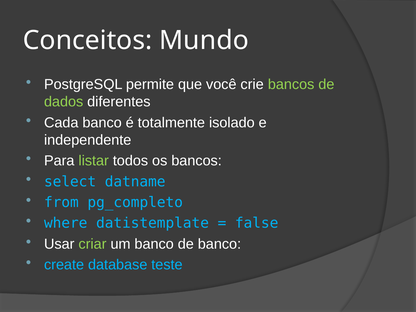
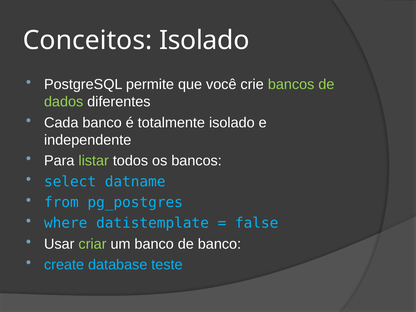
Conceitos Mundo: Mundo -> Isolado (204, 40)
pg_completo: pg_completo -> pg_postgres (135, 202)
